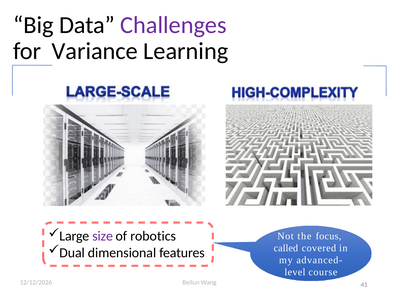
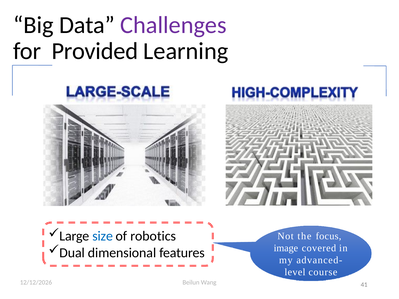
Variance: Variance -> Provided (95, 51)
size colour: purple -> blue (103, 236)
called: called -> image (286, 248)
